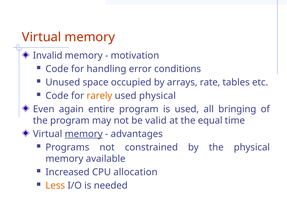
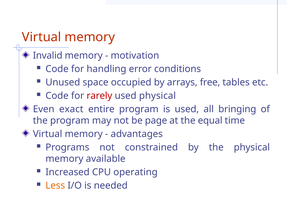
rate: rate -> free (210, 82)
rarely colour: orange -> red (99, 96)
again: again -> exact (71, 109)
valid: valid -> page (156, 121)
memory underline: present -> none (84, 134)
allocation: allocation -> operating (135, 172)
